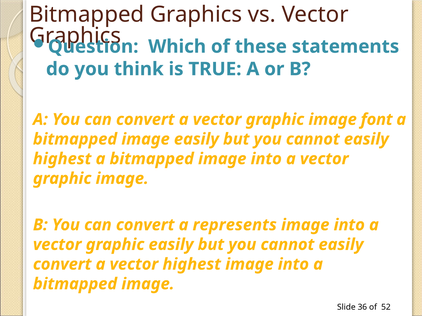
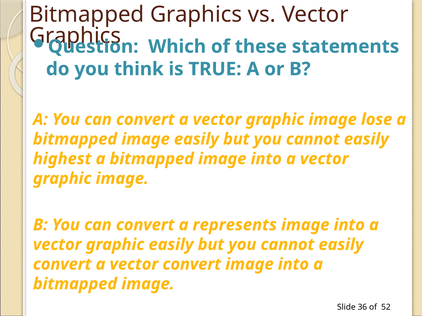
font: font -> lose (377, 120)
vector highest: highest -> convert (192, 265)
